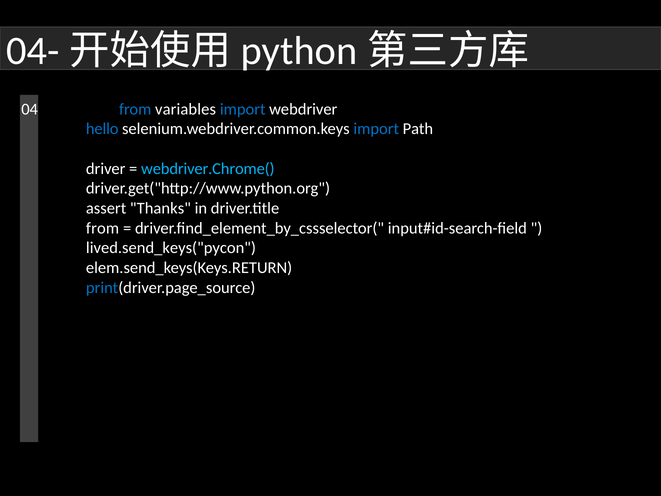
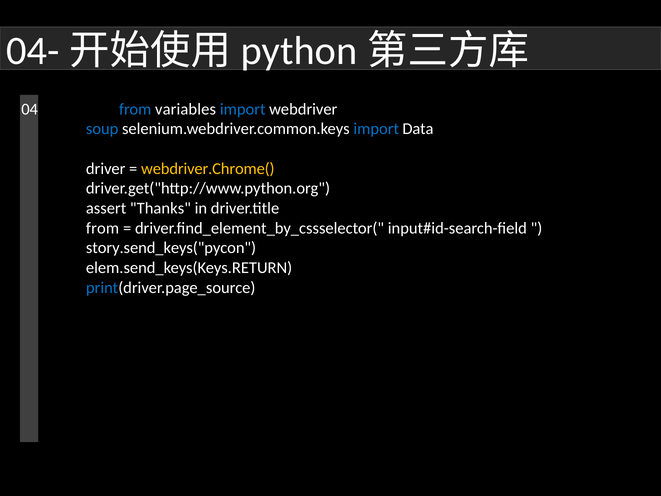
hello: hello -> soup (102, 129)
Path: Path -> Data (418, 129)
webdriver.Chrome( colour: light blue -> yellow (208, 169)
lived.send_keys("pycon: lived.send_keys("pycon -> story.send_keys("pycon (171, 248)
